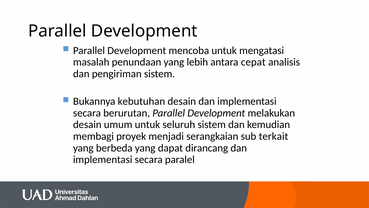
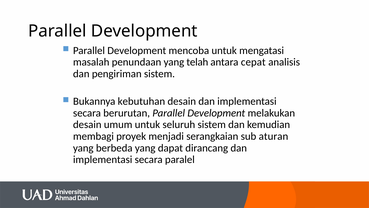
lebih: lebih -> telah (197, 62)
terkait: terkait -> aturan (273, 136)
